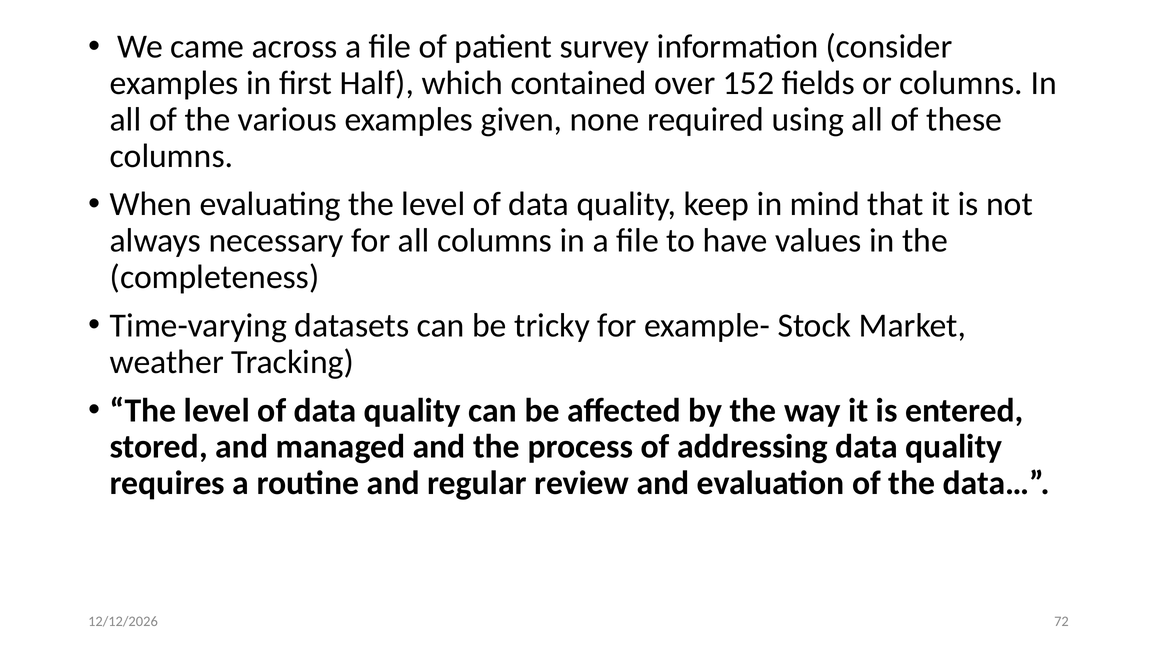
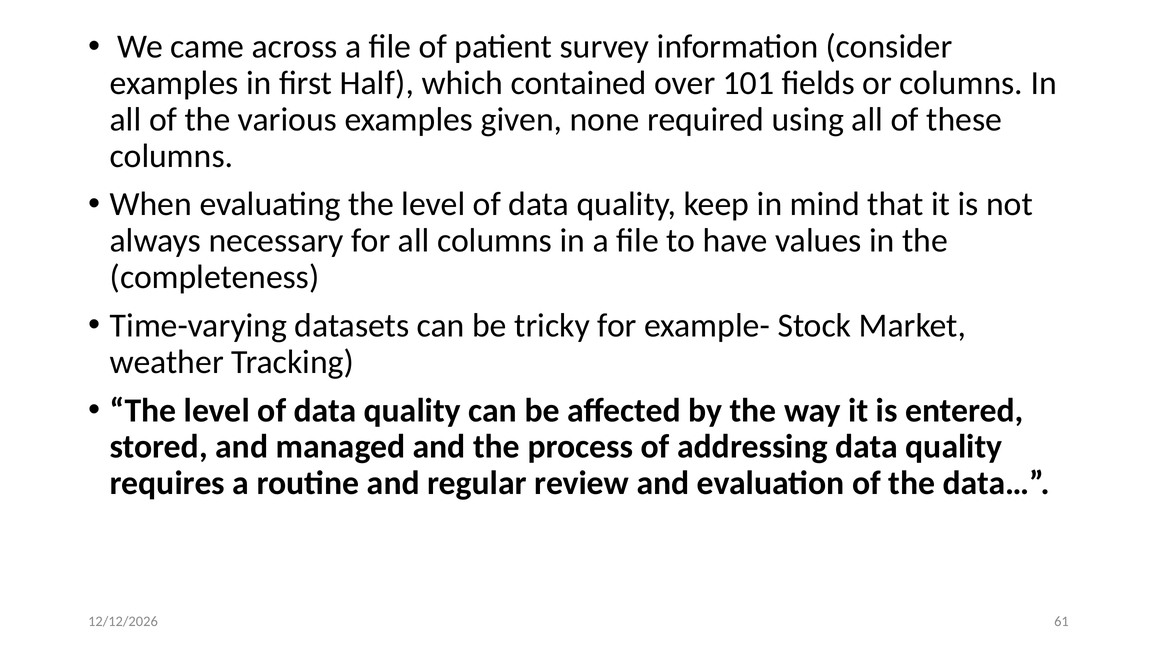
152: 152 -> 101 (748, 83)
72: 72 -> 61 (1061, 621)
